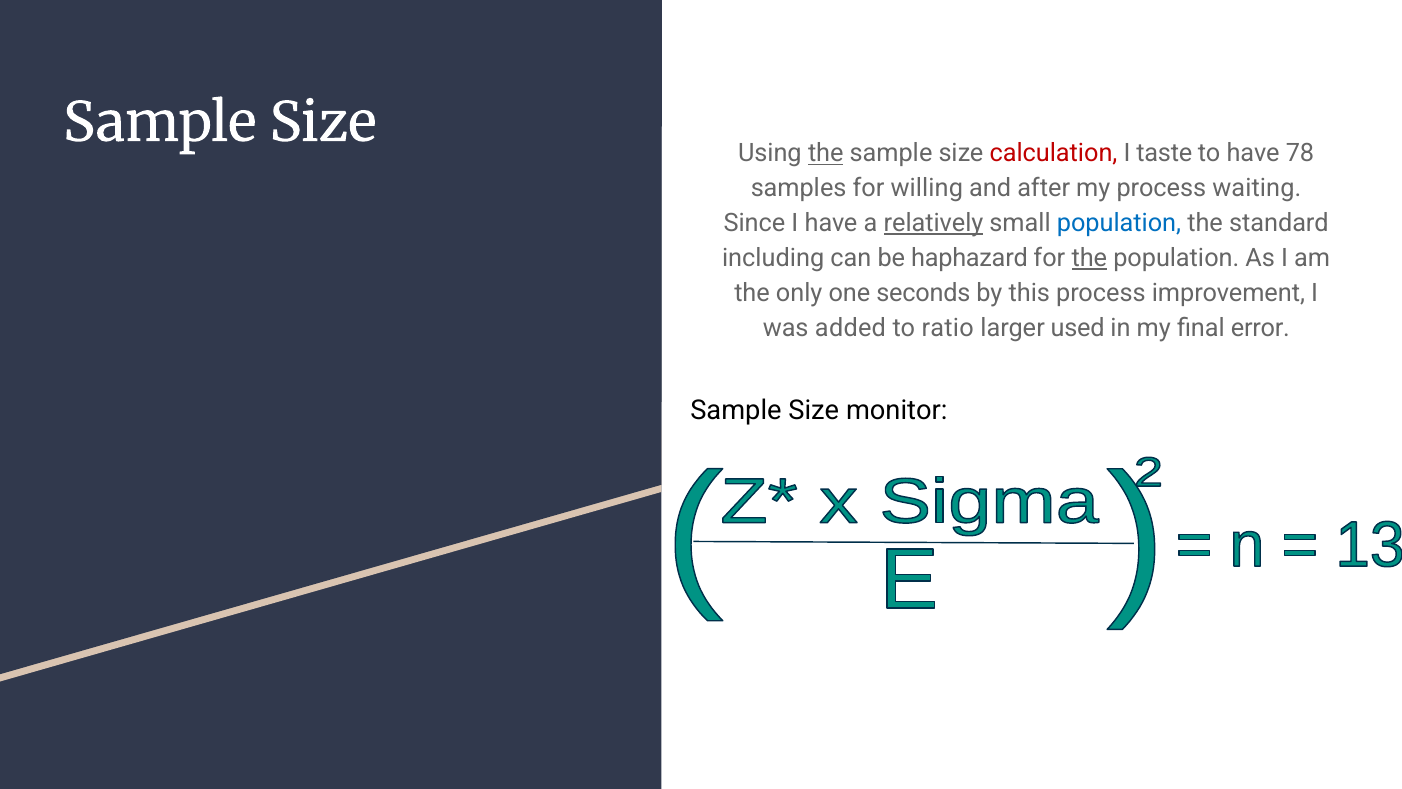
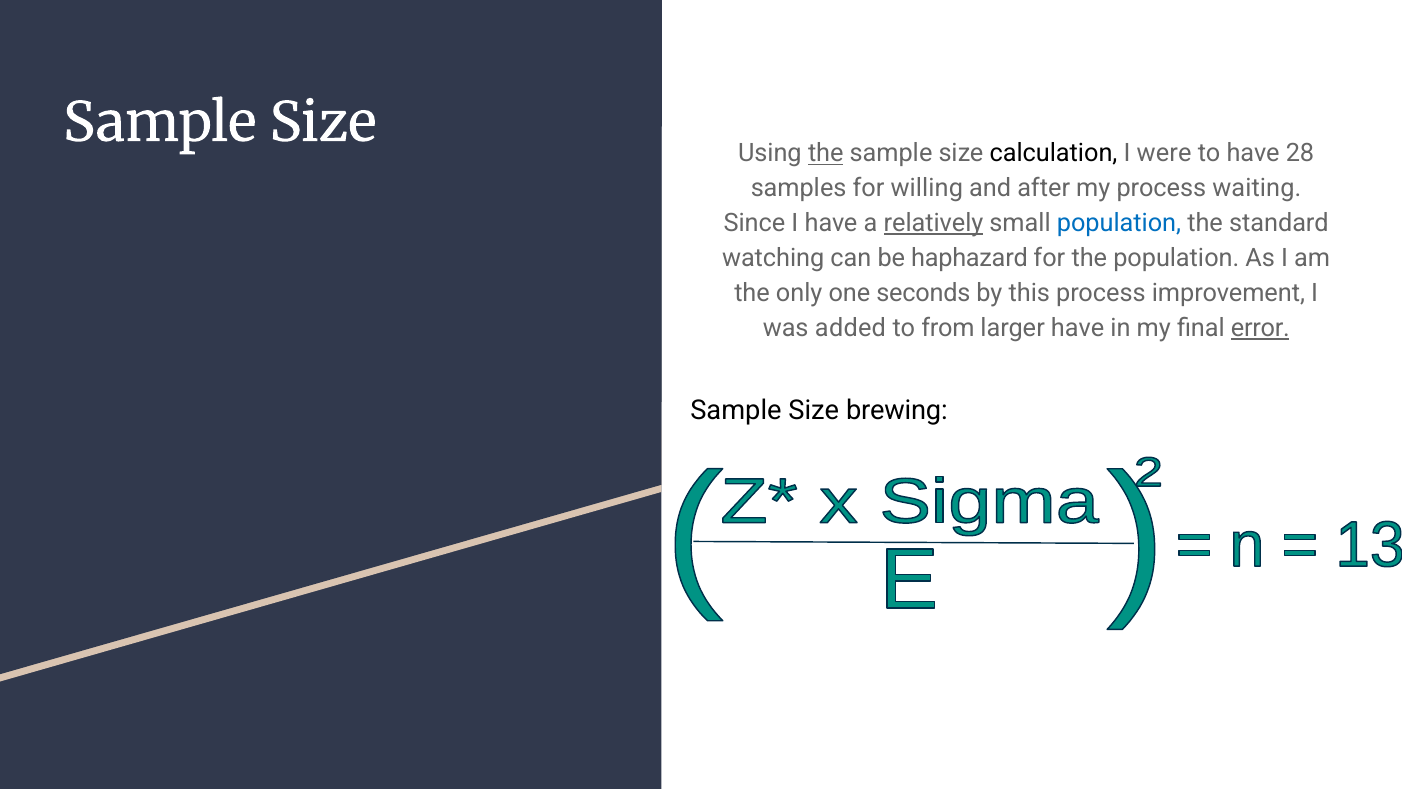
calculation colour: red -> black (1053, 153)
taste: taste -> were (1164, 153)
78: 78 -> 28 (1300, 153)
including: including -> watching (773, 258)
the underline: present -> none (1089, 258)
ratio: ratio -> from (948, 328)
larger used: used -> have (1078, 328)
error underline: none -> present (1260, 328)
monitor: monitor -> brewing (897, 410)
